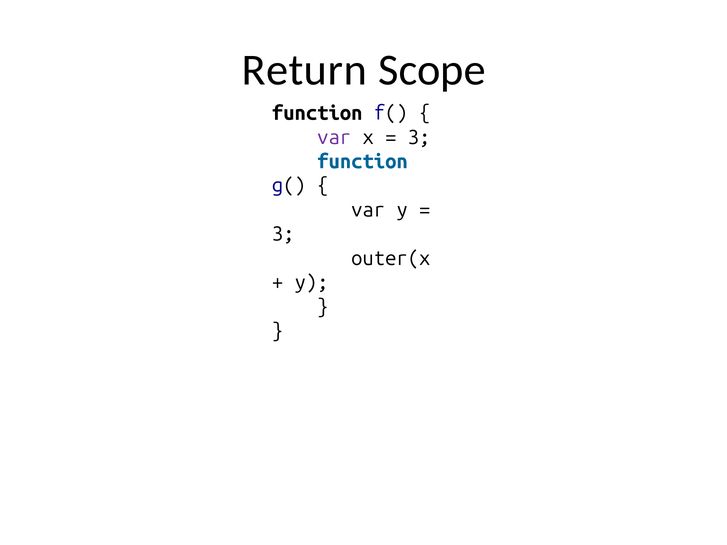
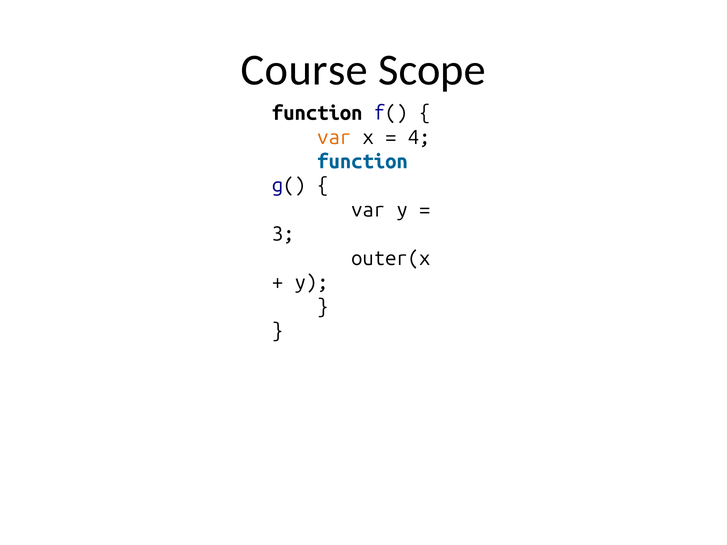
Return: Return -> Course (304, 70)
var colour: purple -> orange (334, 137)
3: 3 -> 4 (419, 137)
